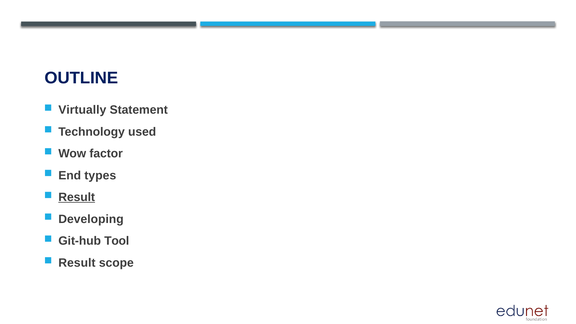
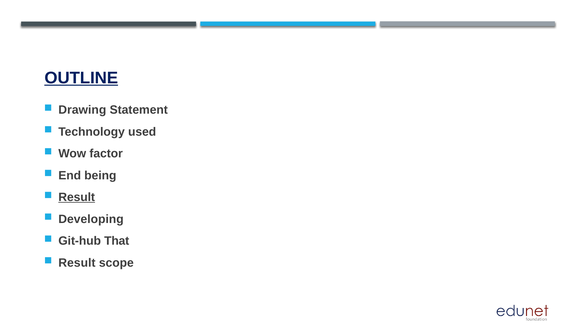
OUTLINE underline: none -> present (81, 78)
Virtually: Virtually -> Drawing (82, 110)
types: types -> being (100, 175)
Tool: Tool -> That (117, 241)
